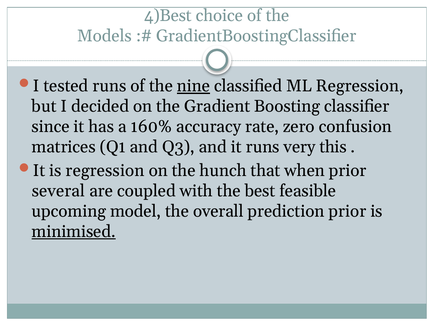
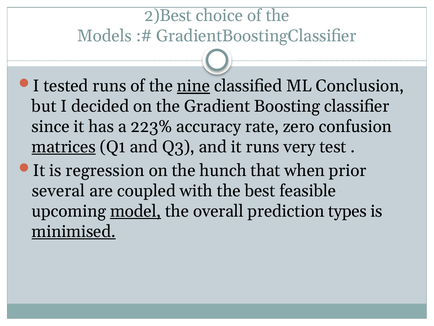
4)Best: 4)Best -> 2)Best (168, 15)
ML Regression: Regression -> Conclusion (360, 86)
160%: 160% -> 223% (151, 126)
matrices underline: none -> present (64, 147)
this: this -> test (333, 147)
model underline: none -> present (136, 211)
prediction prior: prior -> types (347, 211)
